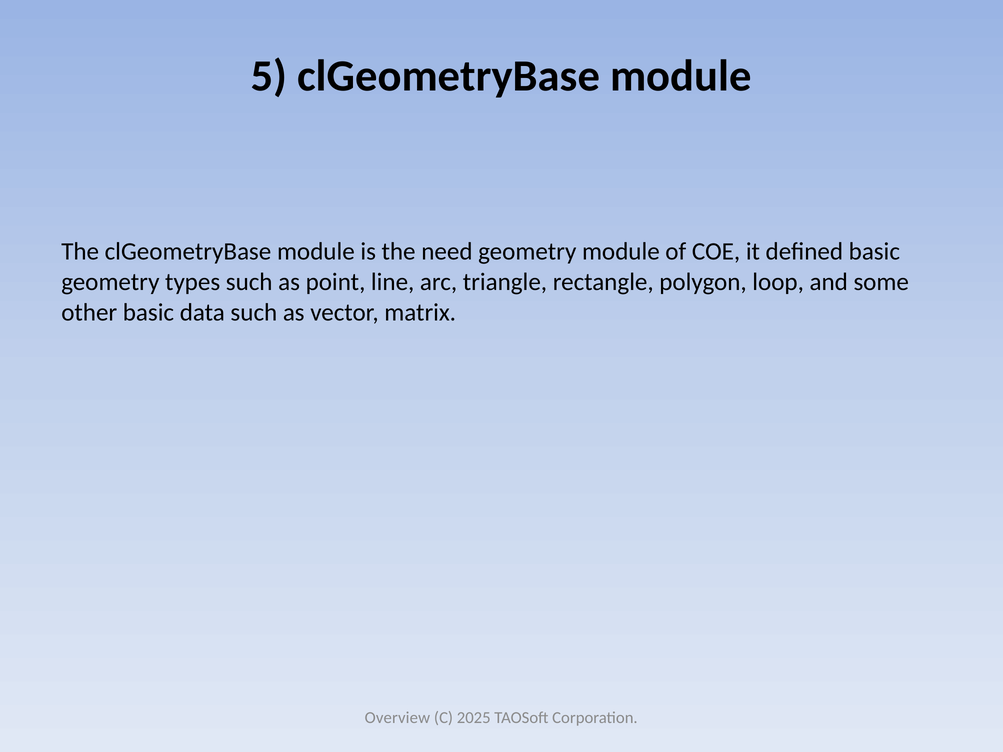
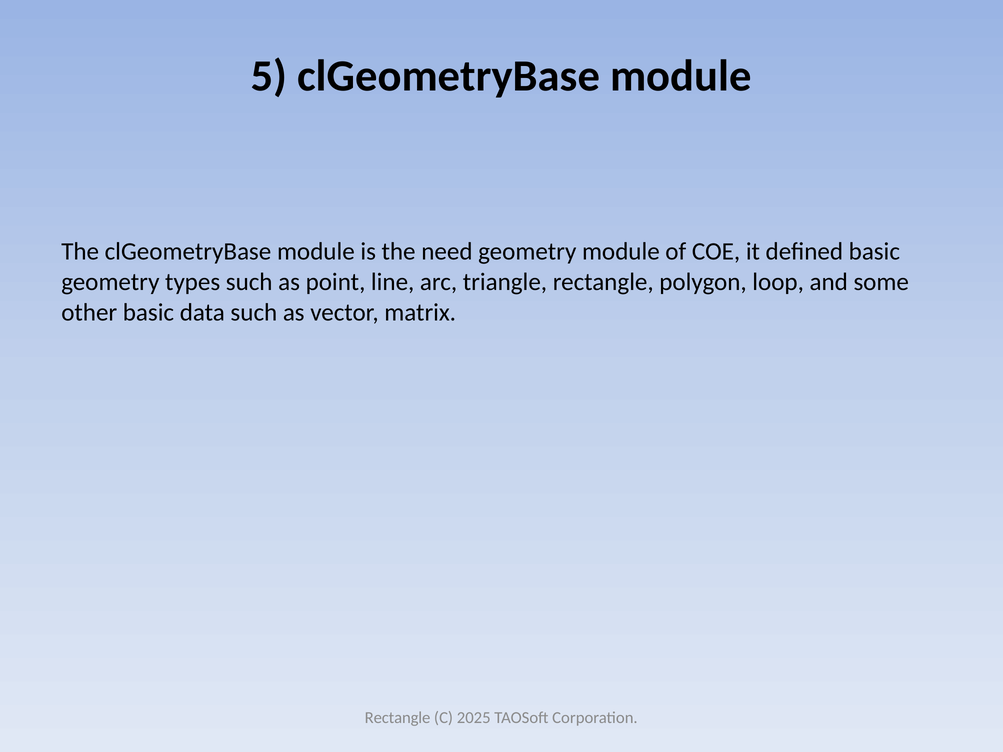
Overview: Overview -> Rectangle (398, 718)
